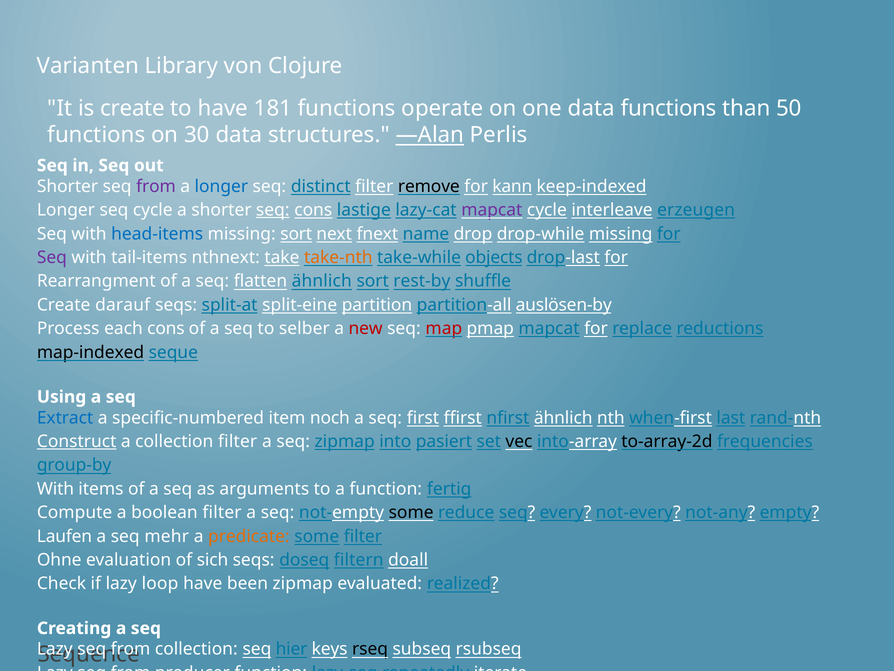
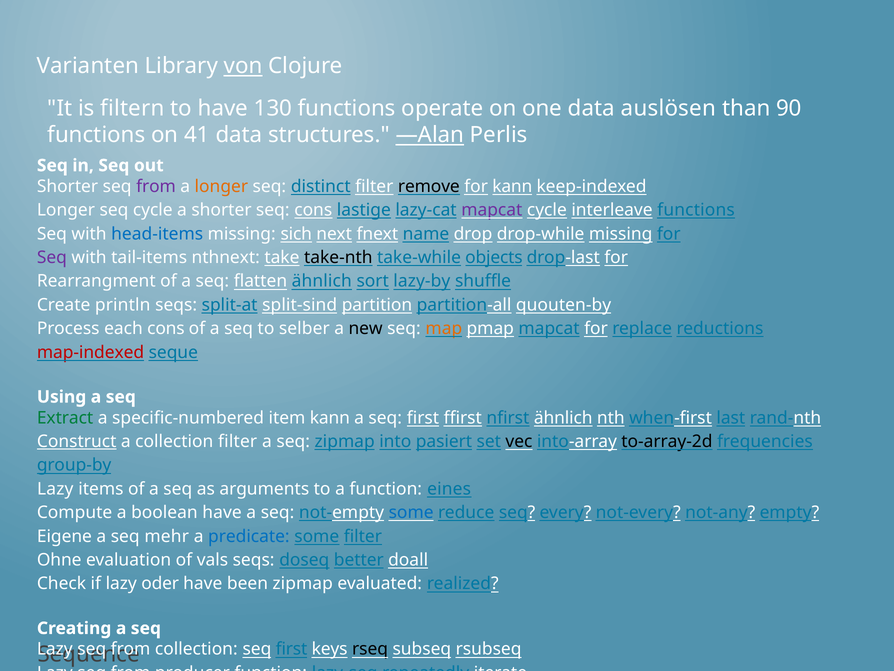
von underline: none -> present (243, 66)
is create: create -> filtern (132, 108)
181: 181 -> 130 (273, 108)
data functions: functions -> auslösen (668, 108)
50: 50 -> 90 (789, 108)
30: 30 -> 41 (197, 135)
longer colour: blue -> orange (221, 186)
seq underline: present -> none (273, 210)
interleave erzeugen: erzeugen -> functions (696, 210)
missing sort: sort -> sich (296, 234)
take-nth colour: orange -> black (338, 257)
rest-by: rest-by -> lazy-by (422, 281)
darauf: darauf -> println (123, 305)
split-eine: split-eine -> split-sind (300, 305)
auslösen-by: auslösen-by -> quouten-by (564, 305)
new colour: red -> black (366, 328)
map colour: red -> orange (444, 328)
map-indexed colour: black -> red (90, 352)
Extract colour: blue -> green (65, 418)
item noch: noch -> kann (330, 418)
With: With -> Lazy (55, 489)
fertig: fertig -> eines (449, 489)
boolean filter: filter -> have (222, 512)
some colour: black -> blue (411, 512)
Laufen: Laufen -> Eigene (64, 536)
predicate colour: orange -> blue (249, 536)
sich: sich -> vals (212, 560)
filtern: filtern -> better (359, 560)
loop: loop -> oder (160, 583)
collection seq hier: hier -> first (292, 649)
